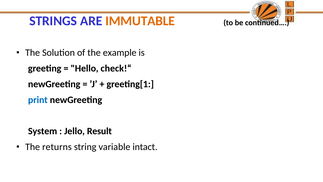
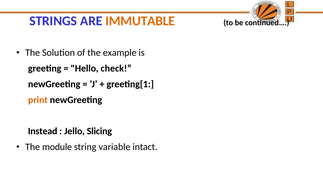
print colour: blue -> orange (38, 100)
System: System -> Instead (43, 131)
Result: Result -> Slicing (99, 131)
returns: returns -> module (57, 147)
